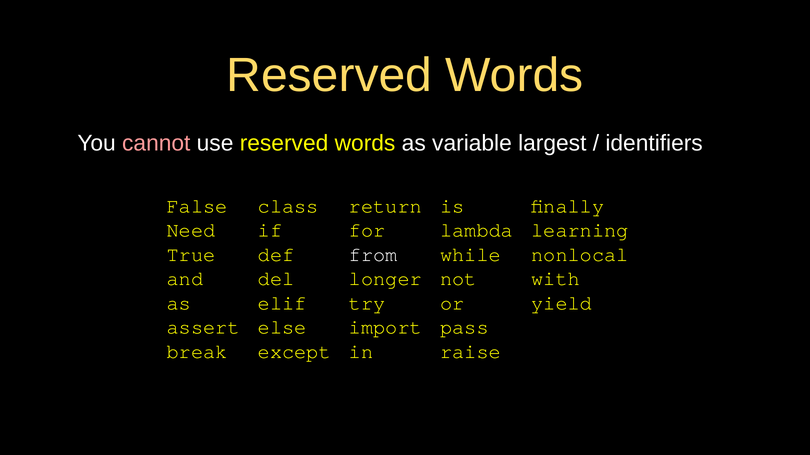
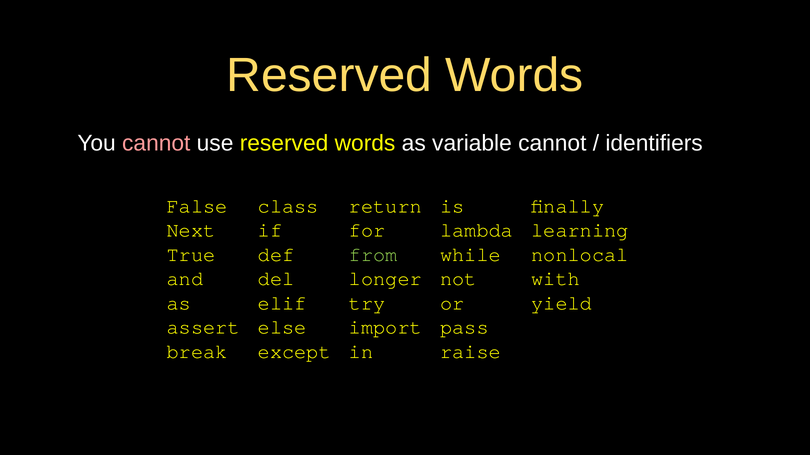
variable largest: largest -> cannot (552, 143)
Need: Need -> Next (191, 231)
from colour: white -> light green (373, 255)
